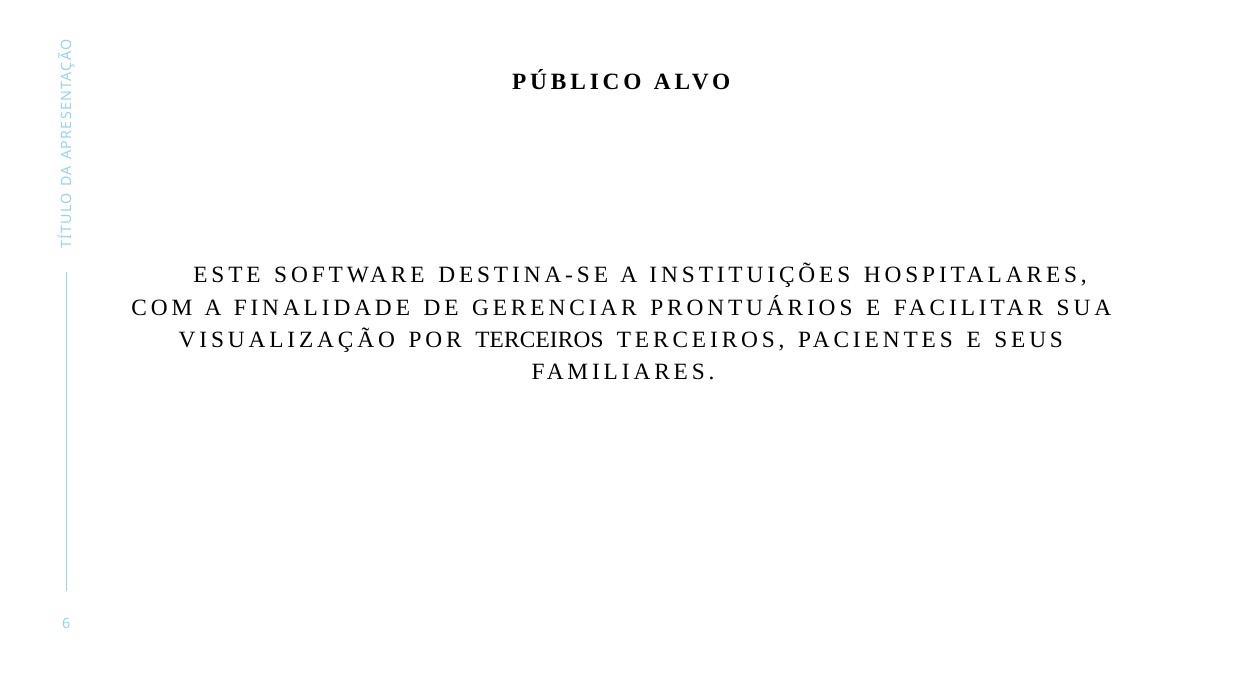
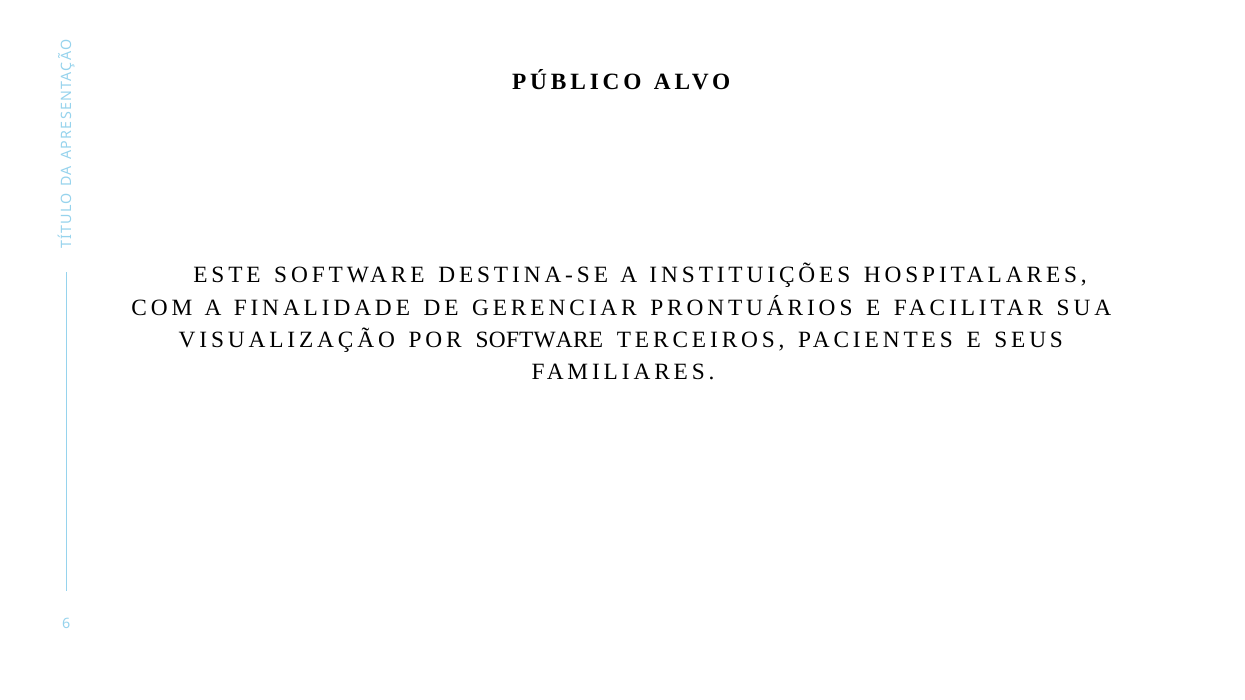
POR TERCEIROS: TERCEIROS -> SOFTWARE (539, 340)
